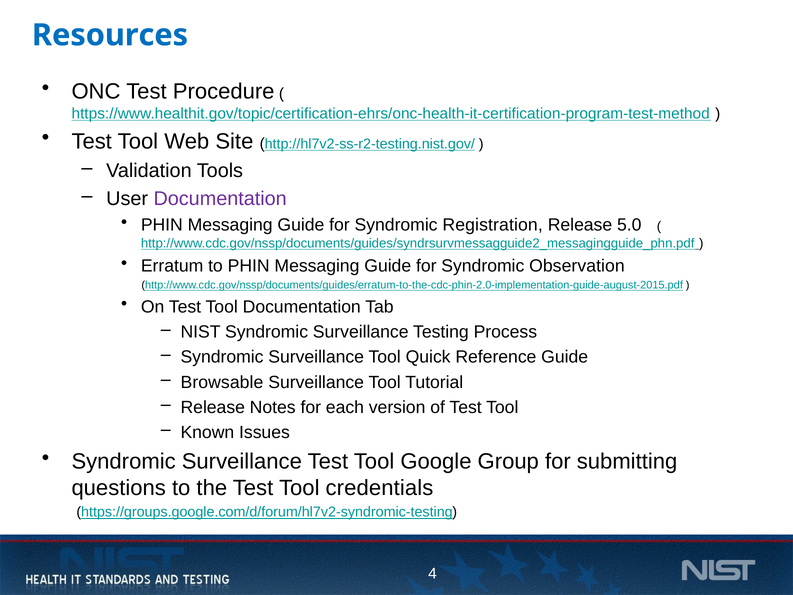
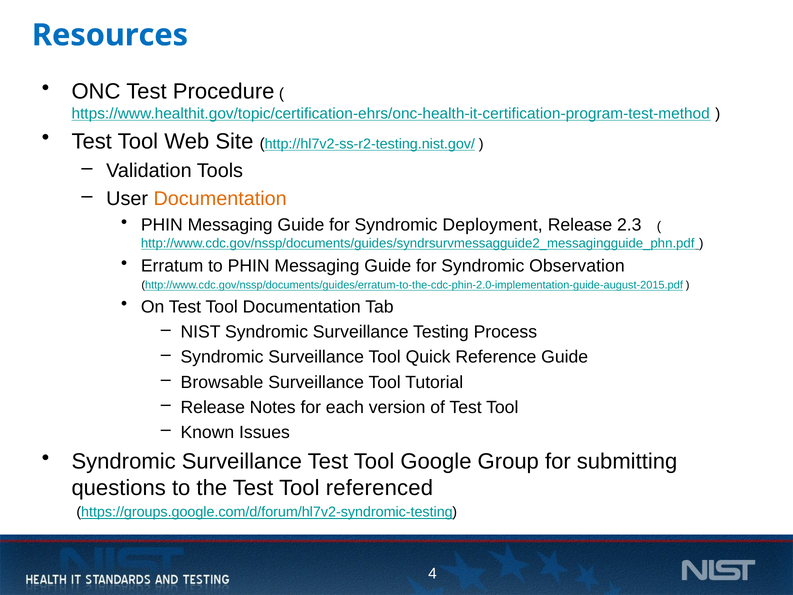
Documentation colour: purple -> orange (220, 199)
Registration: Registration -> Deployment (493, 225)
5.0: 5.0 -> 2.3 (629, 225)
credentials: credentials -> referenced (379, 488)
